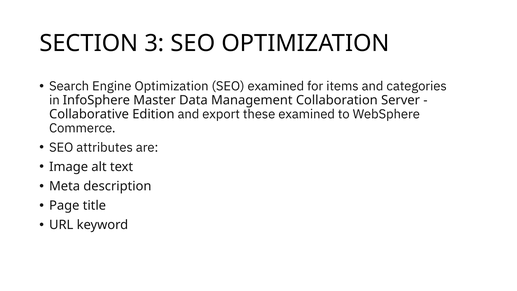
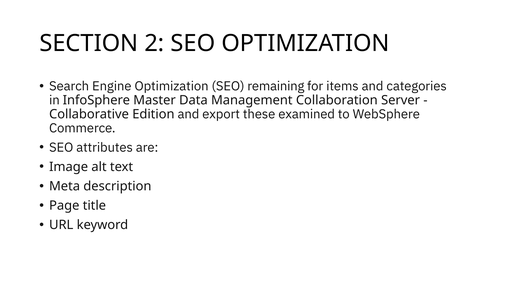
3: 3 -> 2 (154, 43)
SEO examined: examined -> remaining (276, 86)
